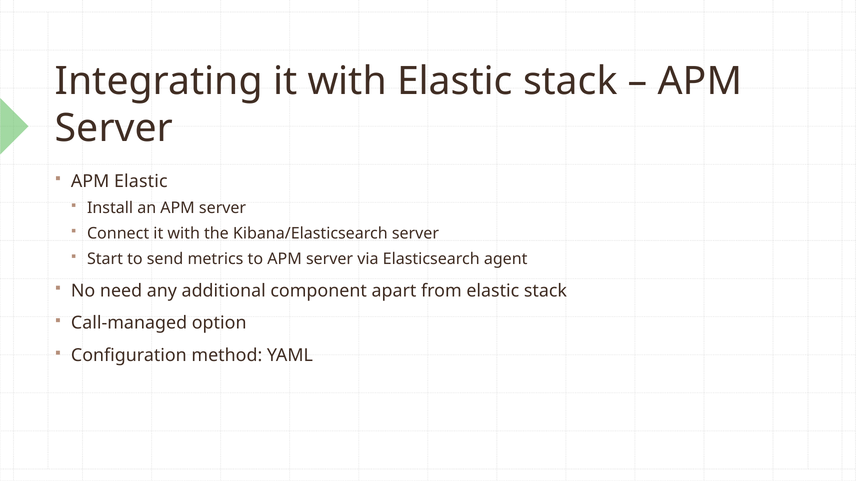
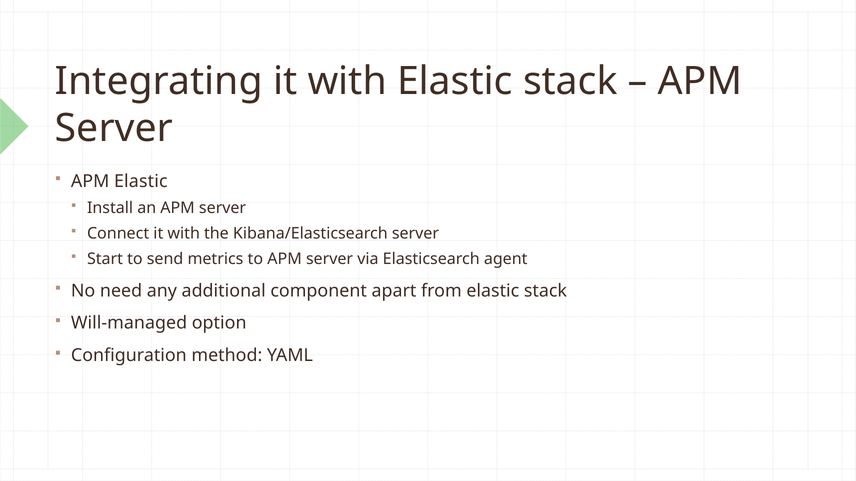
Call-managed: Call-managed -> Will-managed (129, 323)
